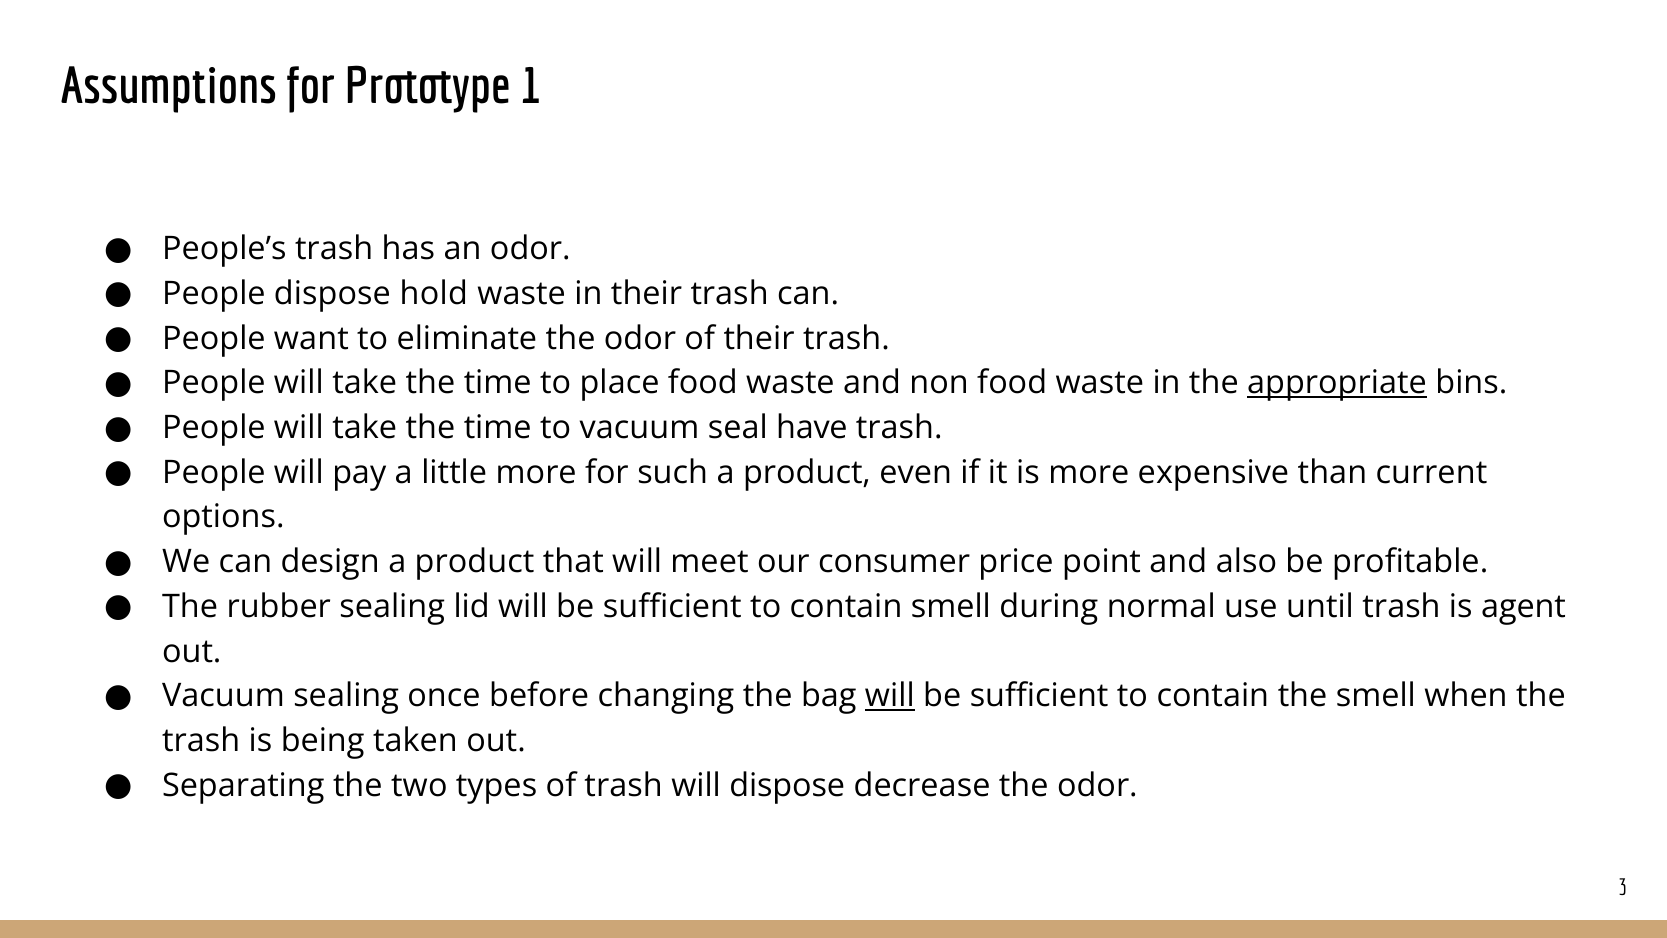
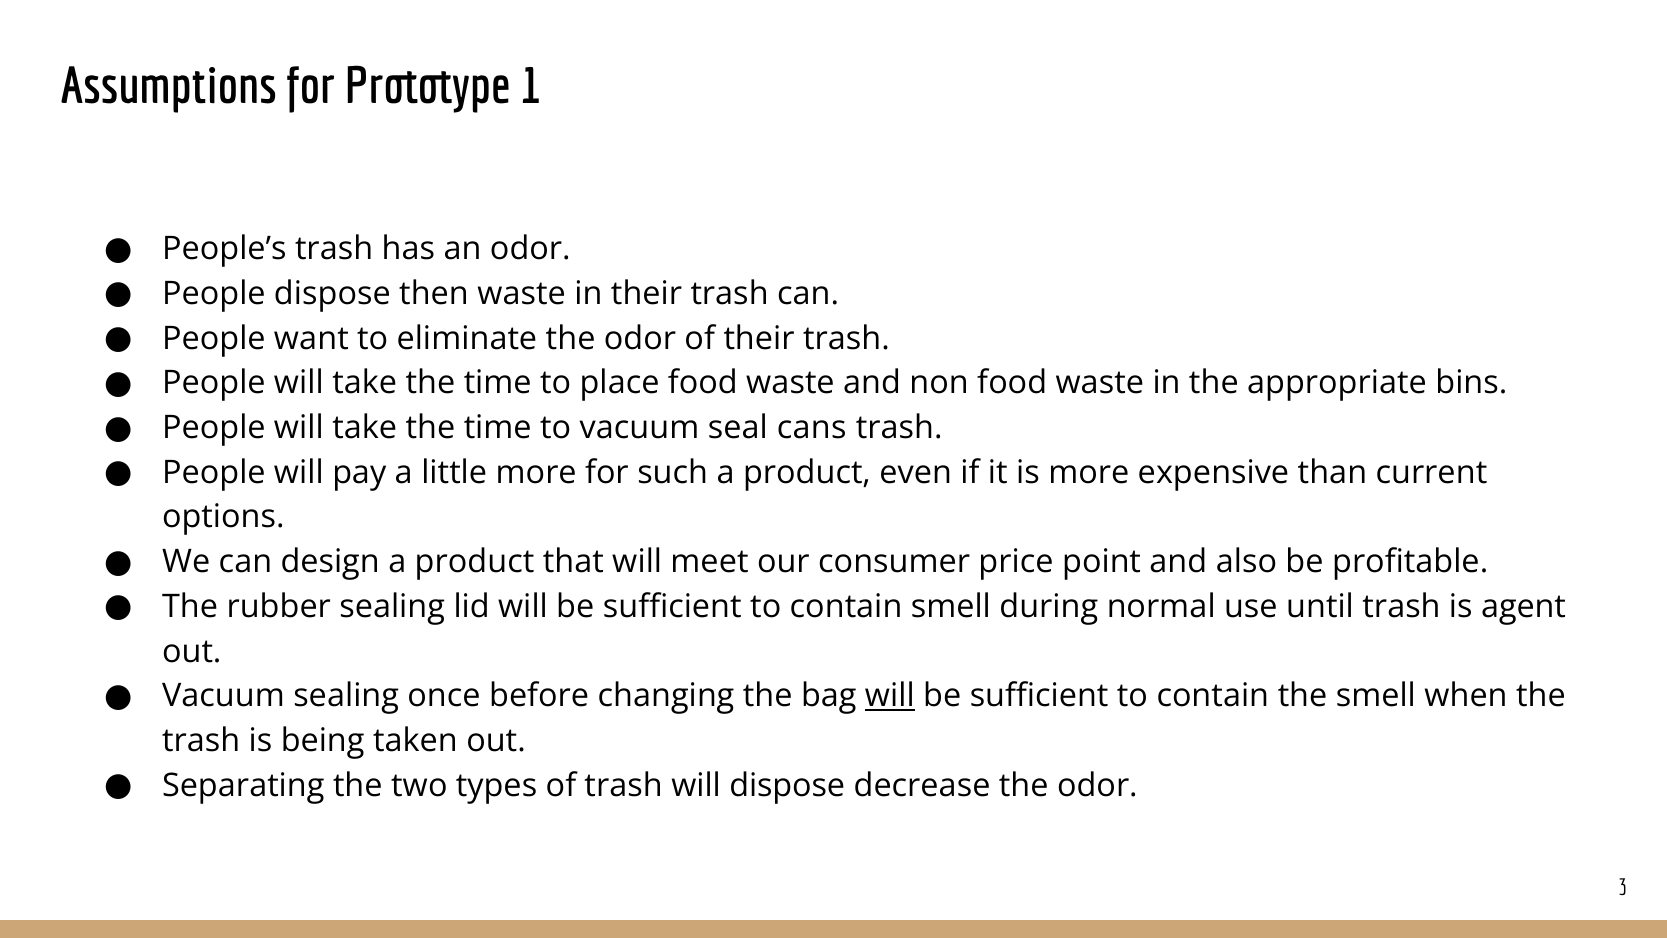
hold: hold -> then (434, 294)
appropriate underline: present -> none (1337, 383)
have: have -> cans (812, 428)
